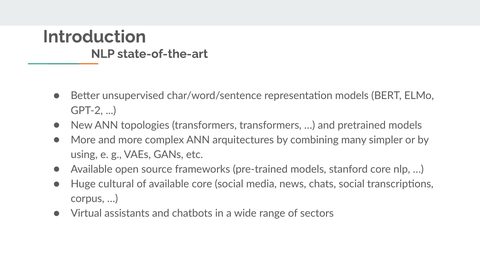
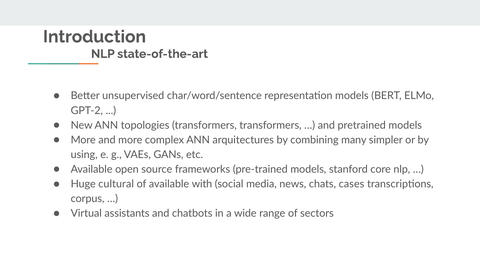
available core: core -> with (202, 184)
chats social: social -> cases (352, 184)
